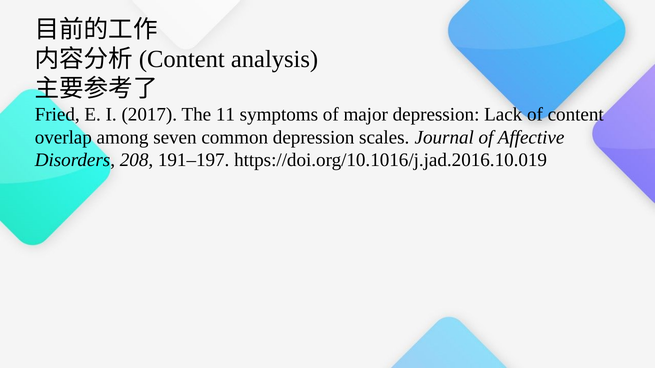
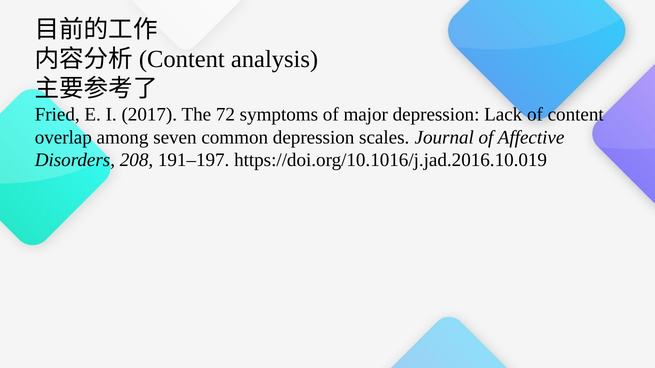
11: 11 -> 72 (225, 114)
